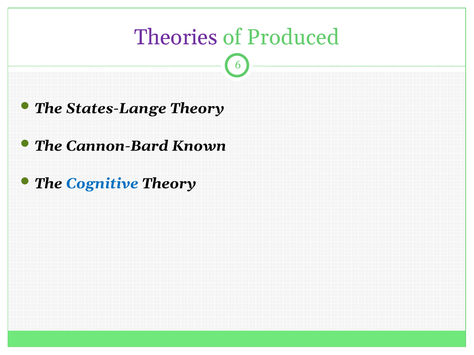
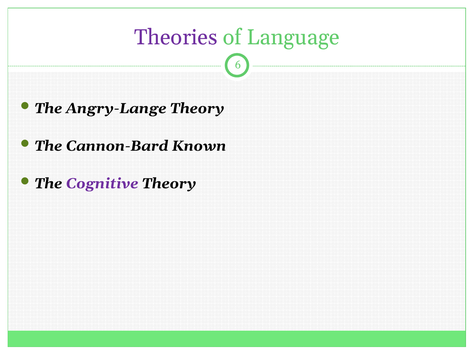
Produced: Produced -> Language (293, 37)
States-Lange: States-Lange -> Angry-Lange (116, 109)
Cognitive colour: blue -> purple (102, 184)
